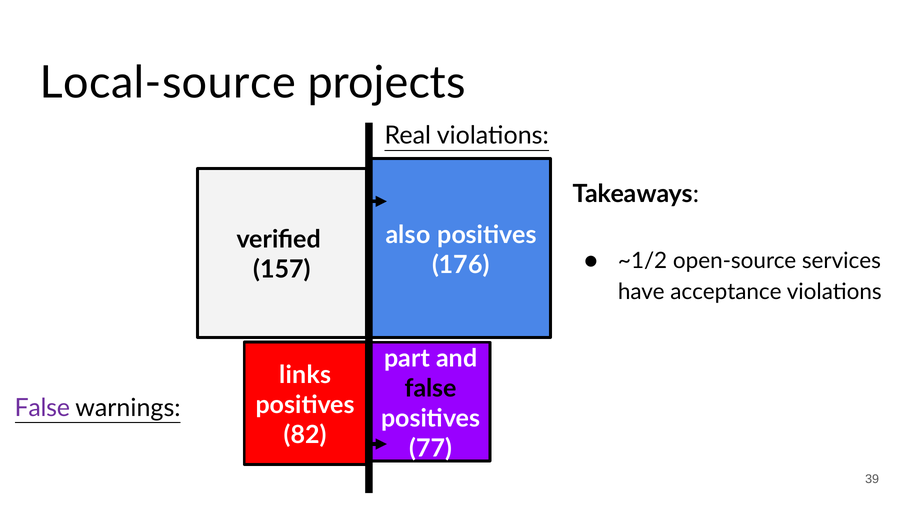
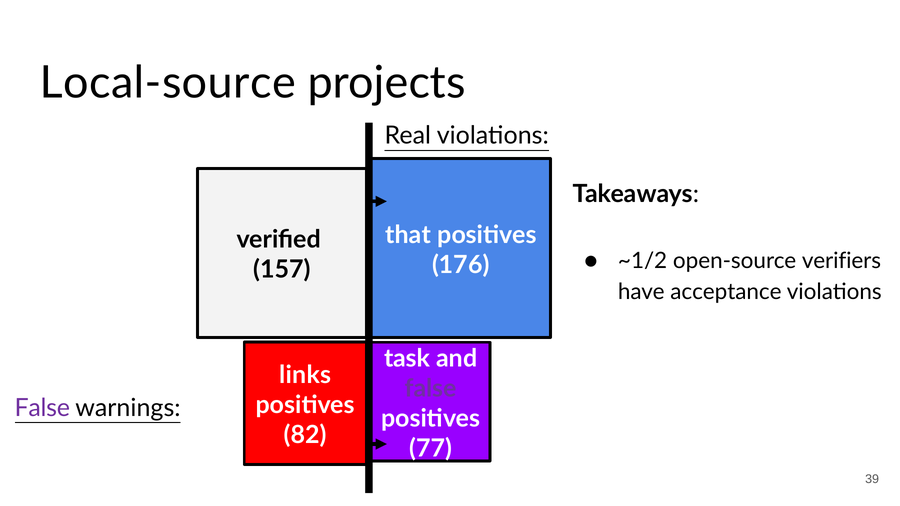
also: also -> that (408, 235)
services: services -> verifiers (841, 261)
part: part -> task (407, 358)
false colour: black -> purple (431, 388)
